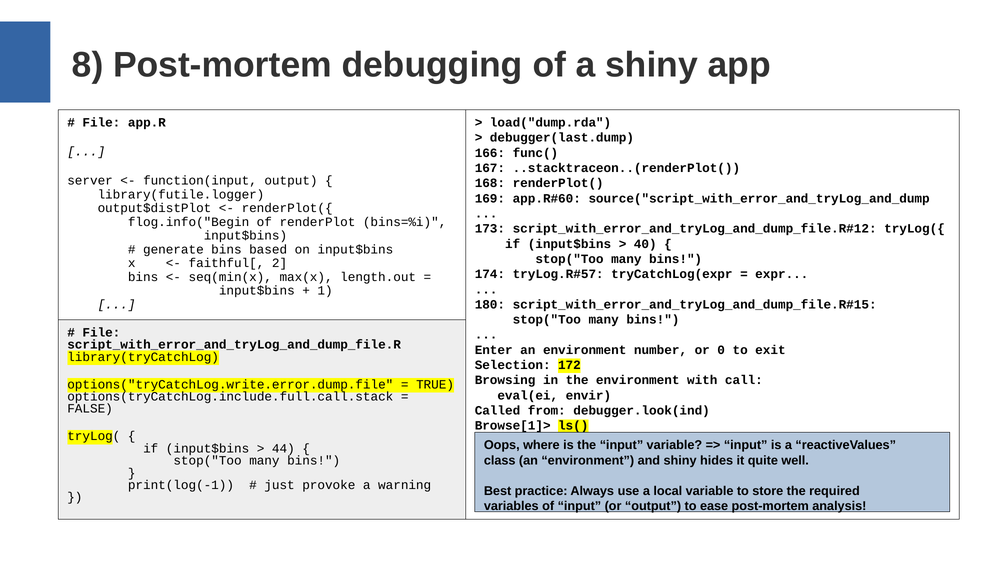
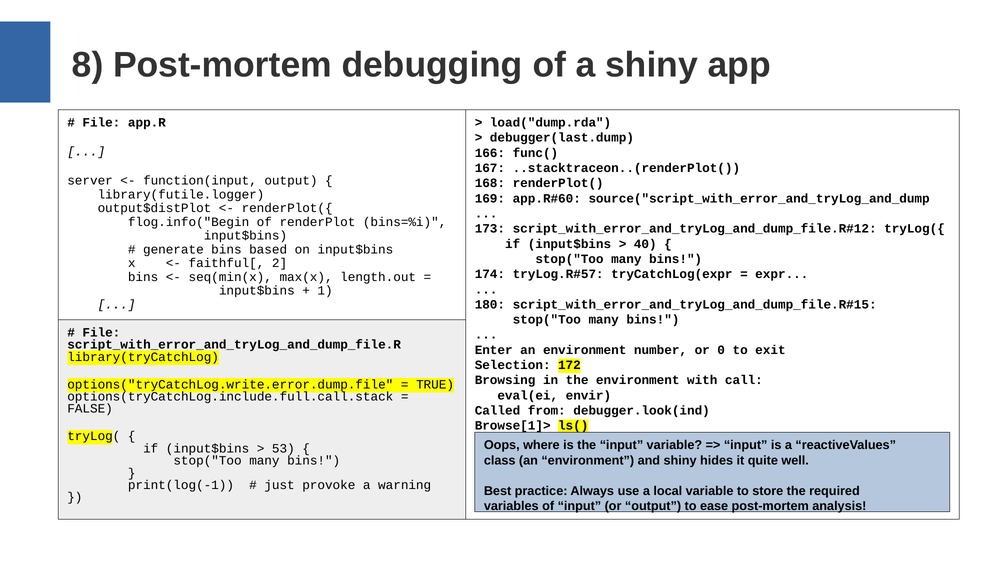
44: 44 -> 53 (283, 448)
